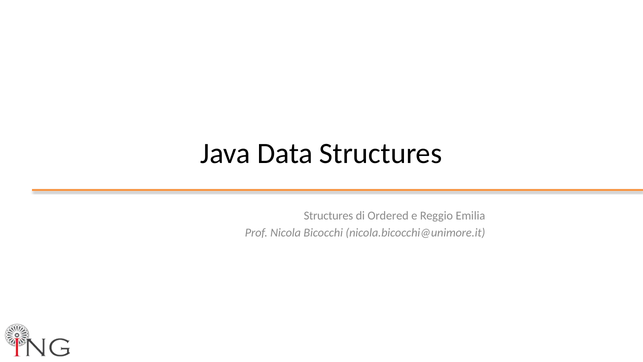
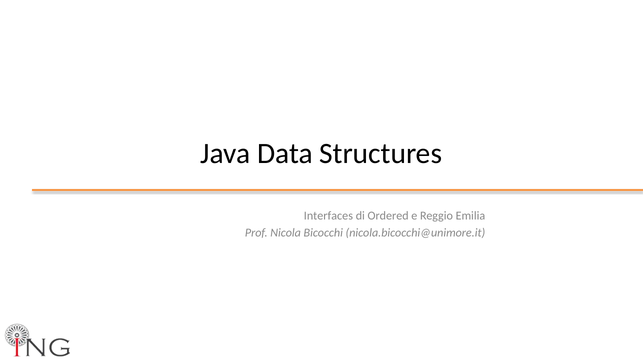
Structures: Structures -> Interfaces (328, 215)
